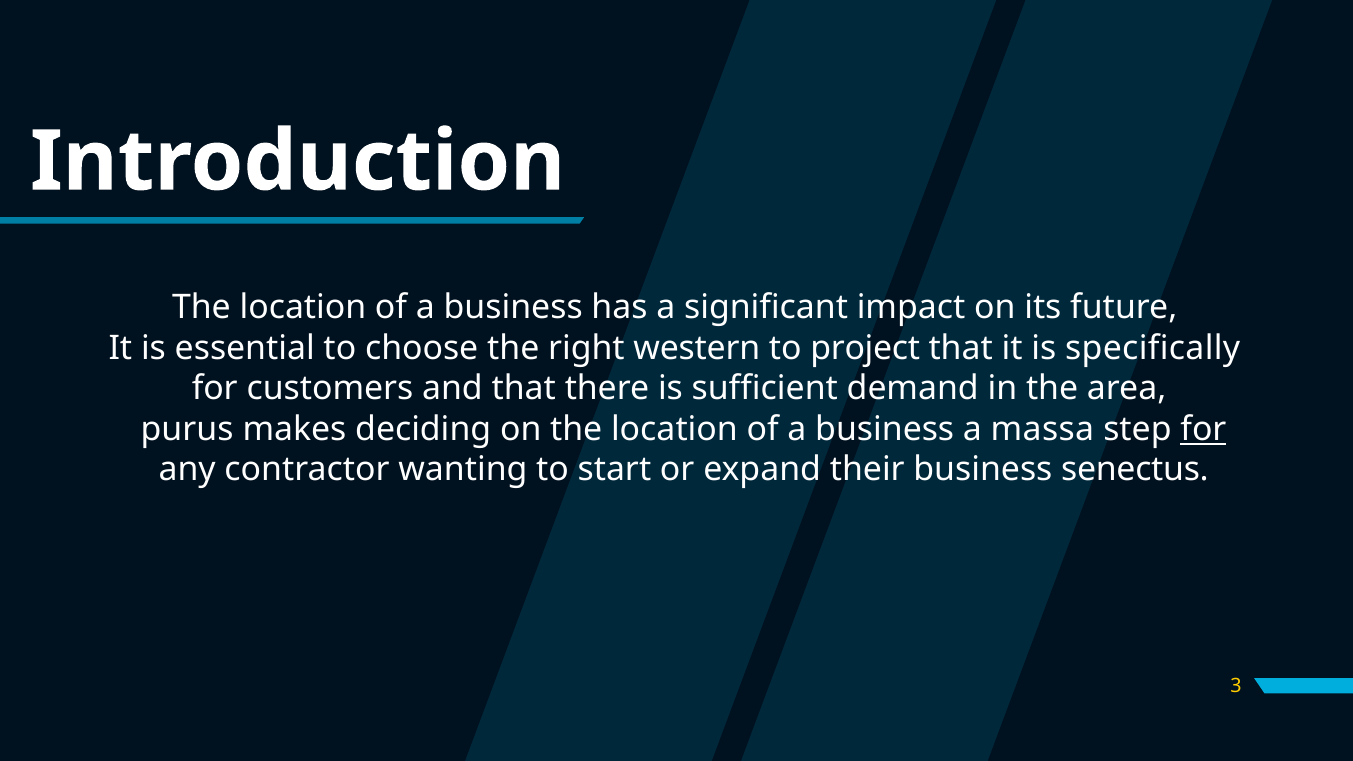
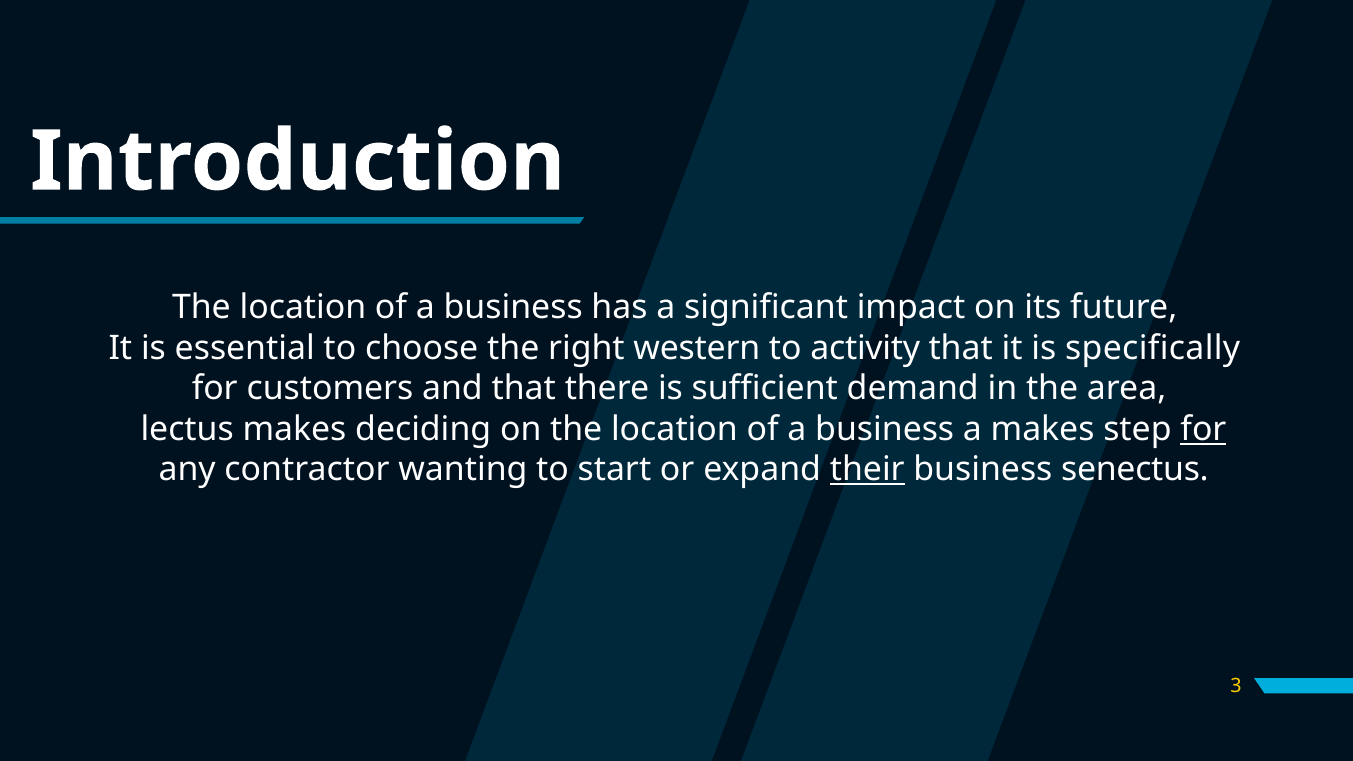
project: project -> activity (865, 348)
purus: purus -> lectus (187, 429)
a massa: massa -> makes (1043, 429)
their underline: none -> present (867, 470)
